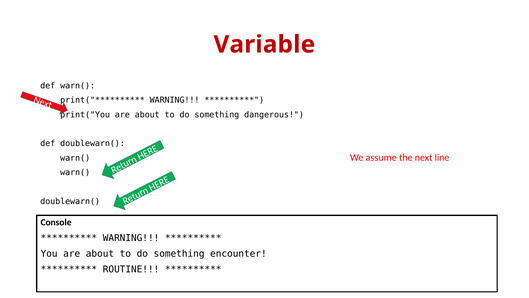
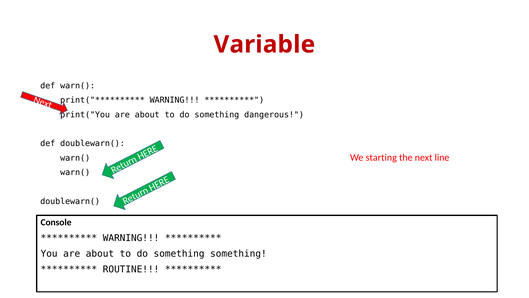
assume: assume -> starting (381, 157)
something encounter: encounter -> something (238, 253)
